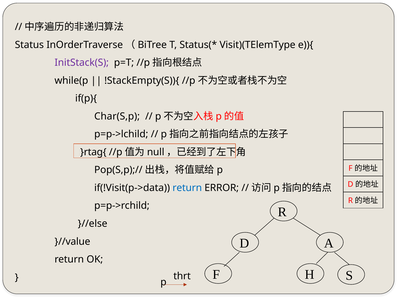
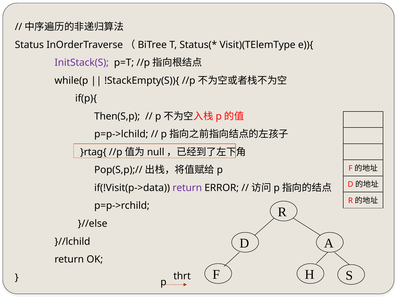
Char(S,p: Char(S,p -> Then(S,p (117, 116)
return colour: blue -> purple (187, 188)
}//value: }//value -> }//lchild (72, 241)
